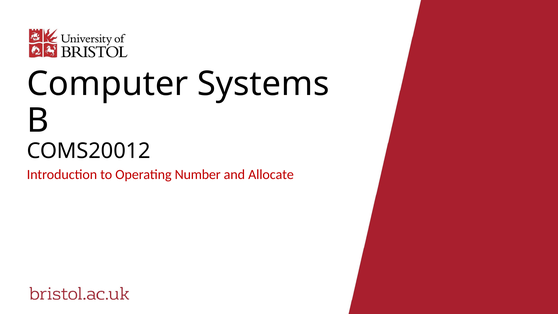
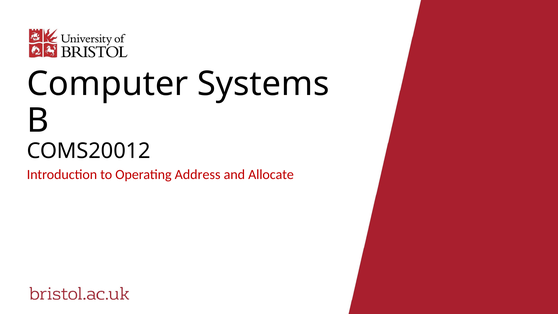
Number: Number -> Address (198, 174)
